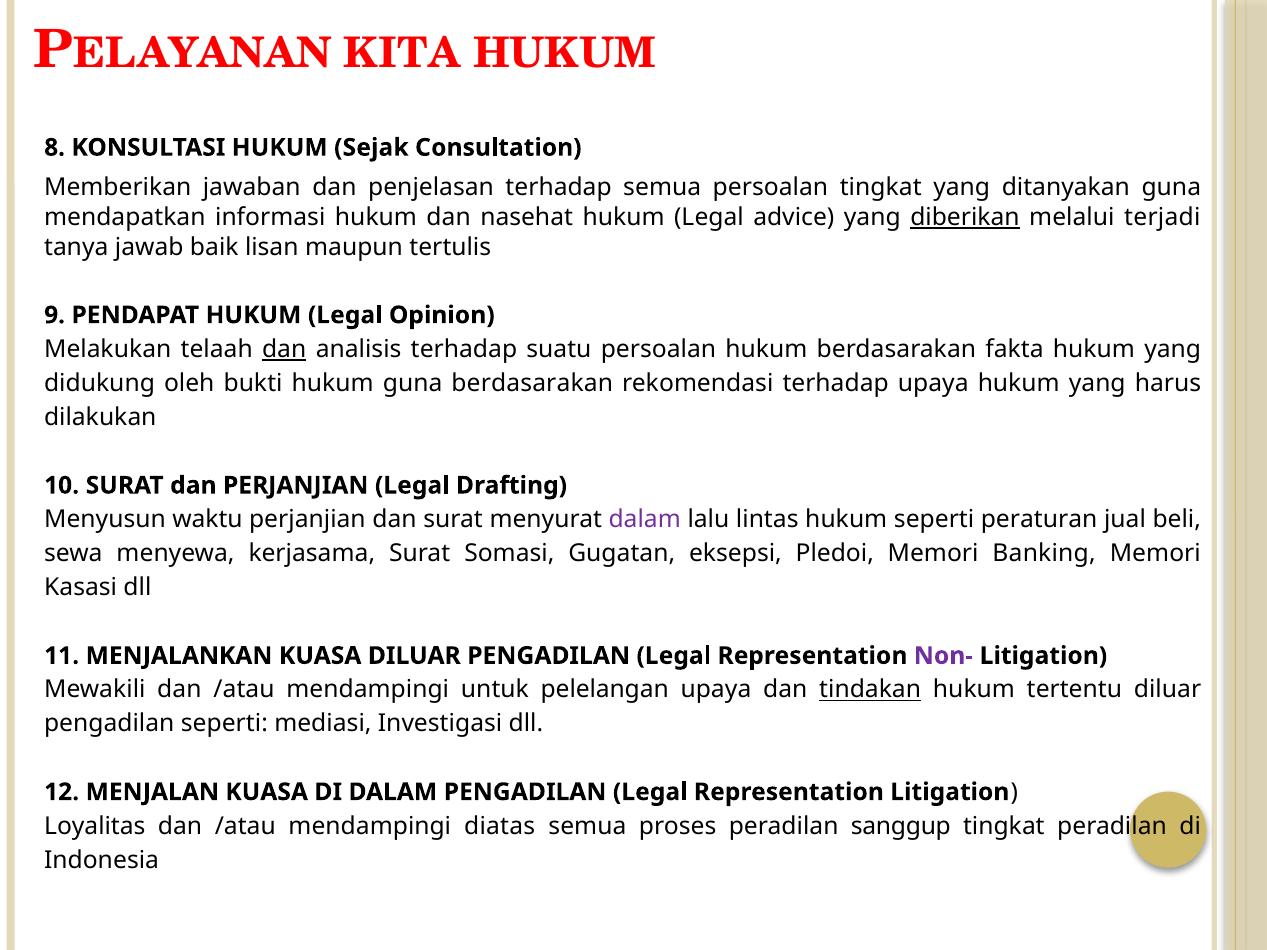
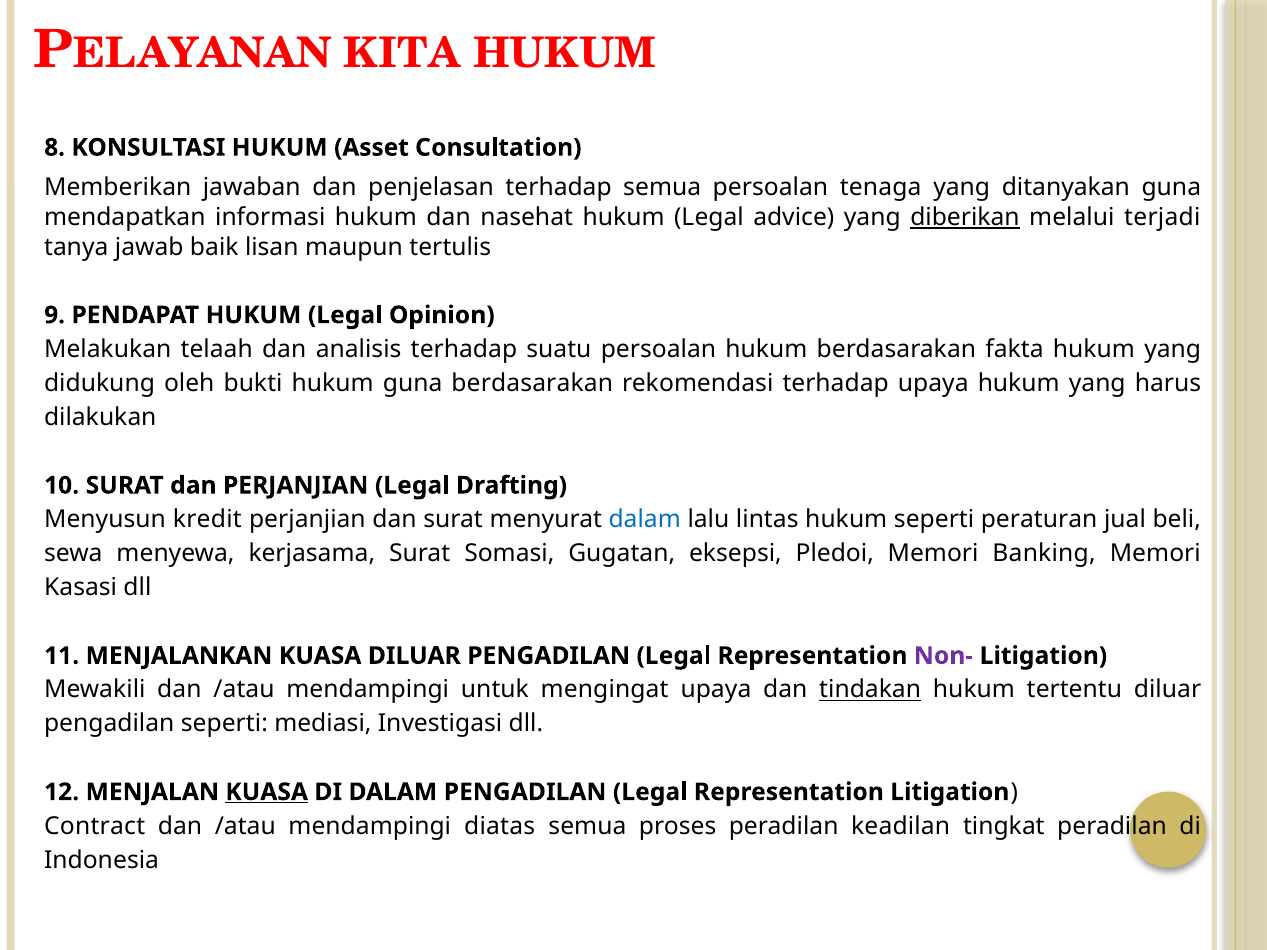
Sejak: Sejak -> Asset (371, 148)
persoalan tingkat: tingkat -> tenaga (881, 188)
dan underline: present -> none (284, 349)
waktu: waktu -> kredit (207, 520)
dalam colour: purple -> blue (645, 520)
pelelangan: pelelangan -> mengingat (605, 690)
KUASA underline: none -> present (267, 792)
Loyalitas: Loyalitas -> Contract (95, 826)
sanggup: sanggup -> keadilan (901, 826)
